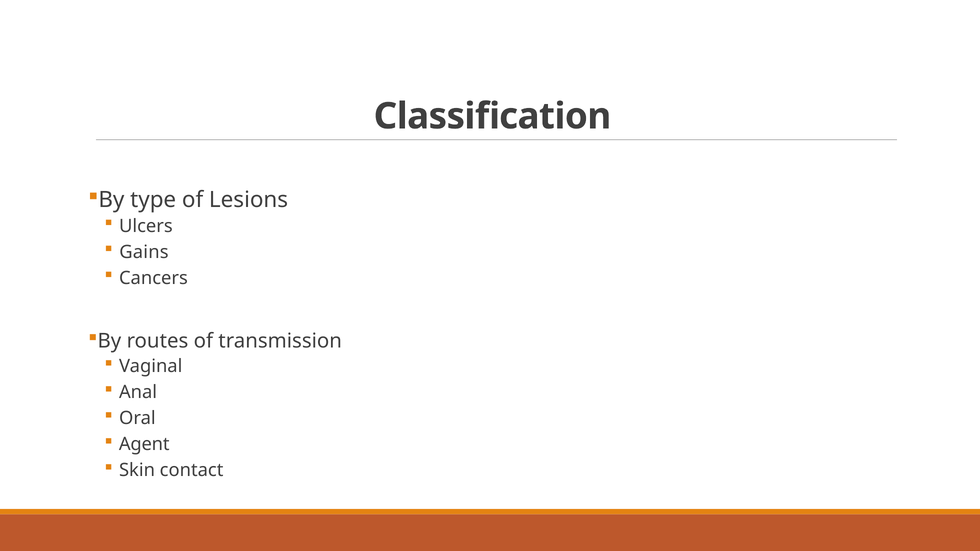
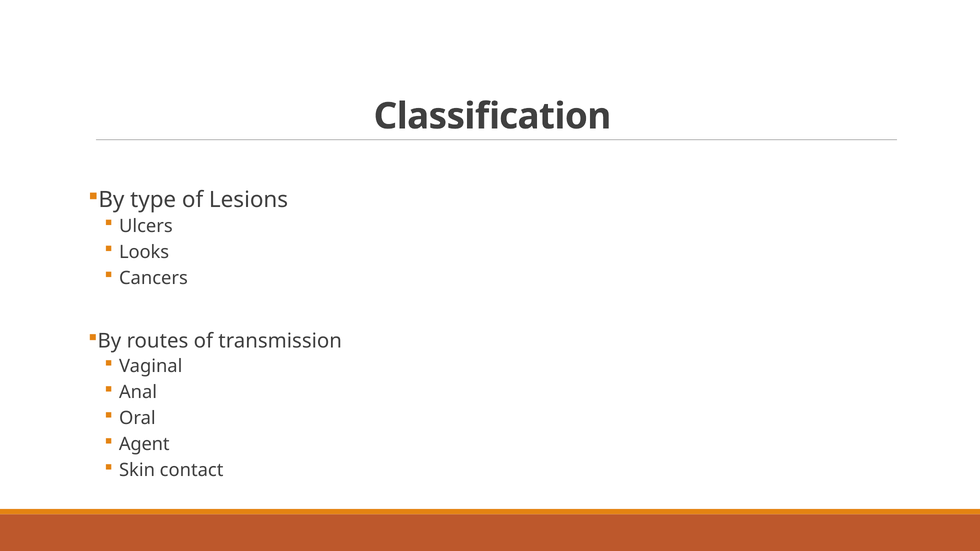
Gains: Gains -> Looks (144, 252)
